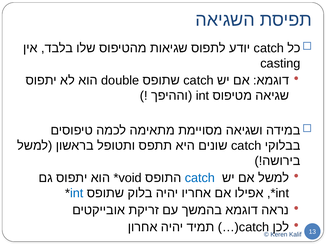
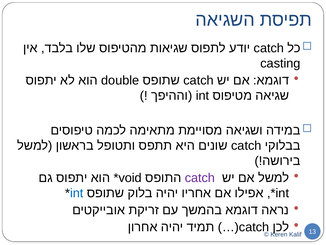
catch colour: blue -> purple (200, 178)
